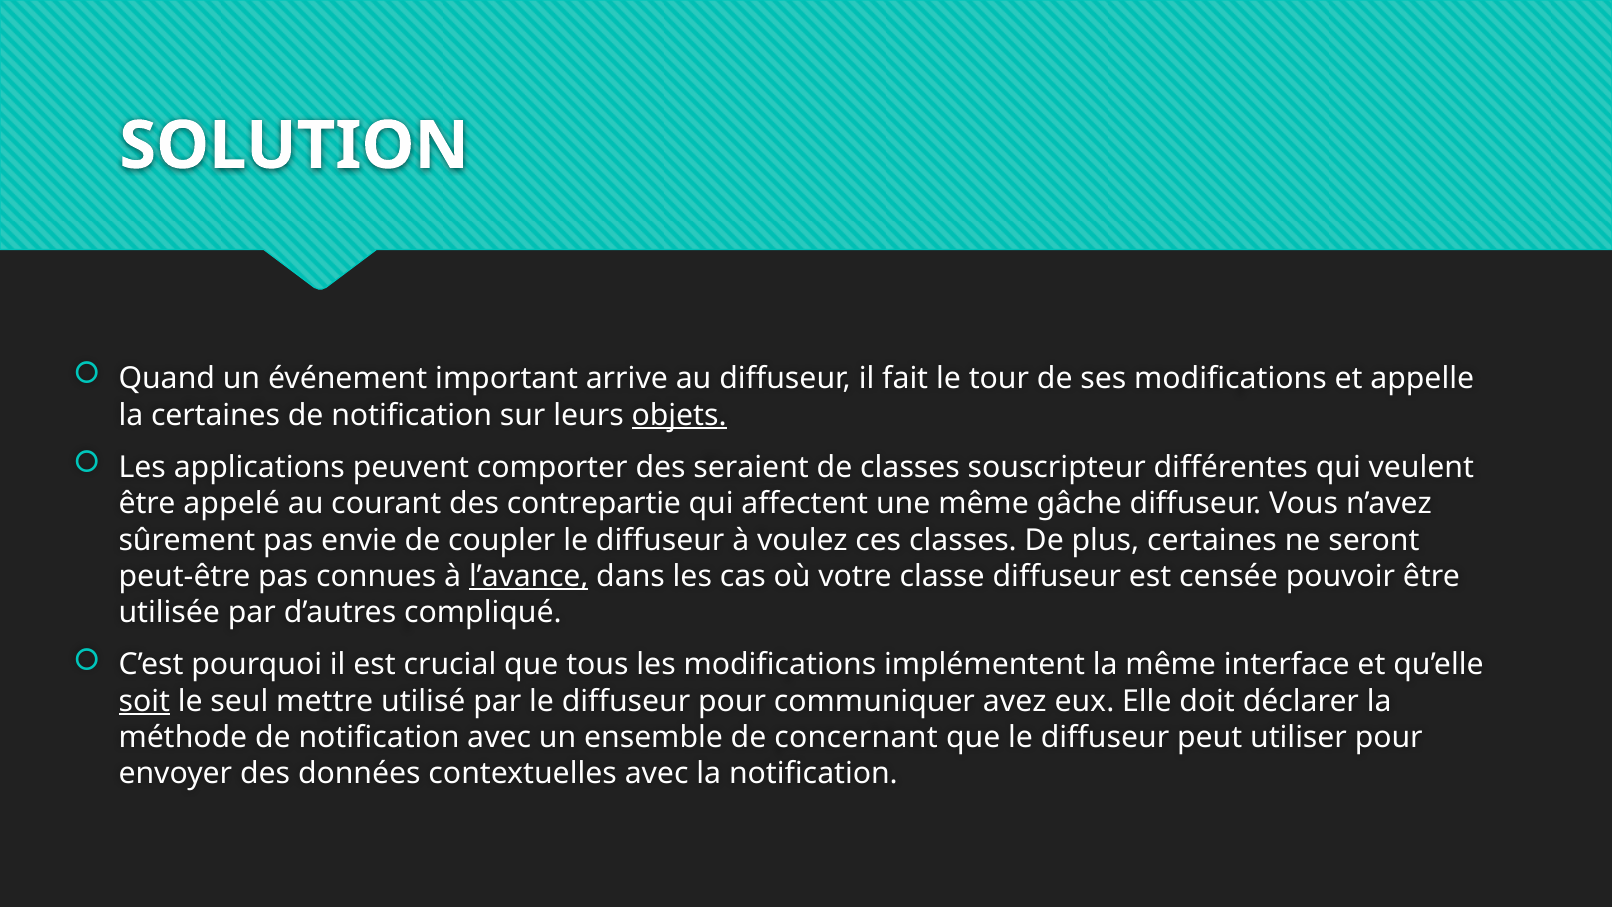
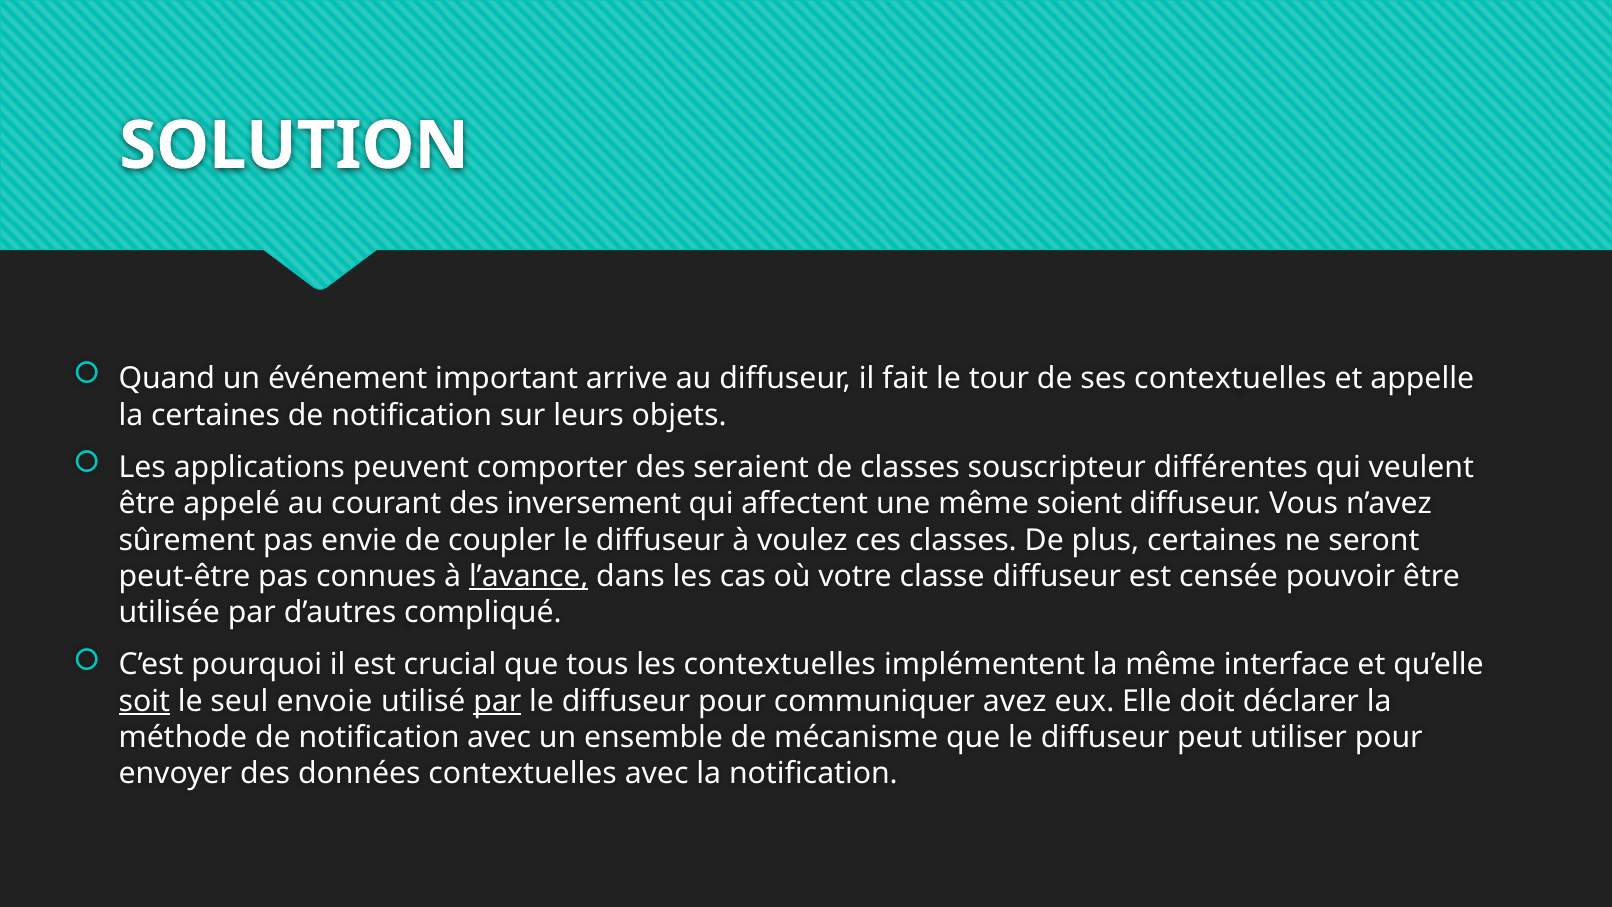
ses modifications: modifications -> contextuelles (1230, 379)
objets underline: present -> none (679, 415)
contrepartie: contrepartie -> inversement (594, 504)
gâche: gâche -> soient (1079, 504)
les modifications: modifications -> contextuelles (780, 665)
mettre: mettre -> envoie (325, 701)
par underline: none -> present (497, 701)
concernant: concernant -> mécanisme (856, 737)
